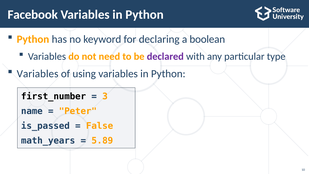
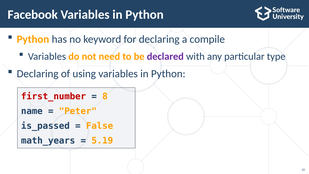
boolean: boolean -> compile (207, 39)
Variables: Variables -> Declaring (38, 74)
first_number colour: black -> red (54, 96)
3: 3 -> 8 (105, 96)
5.89: 5.89 -> 5.19 (102, 140)
